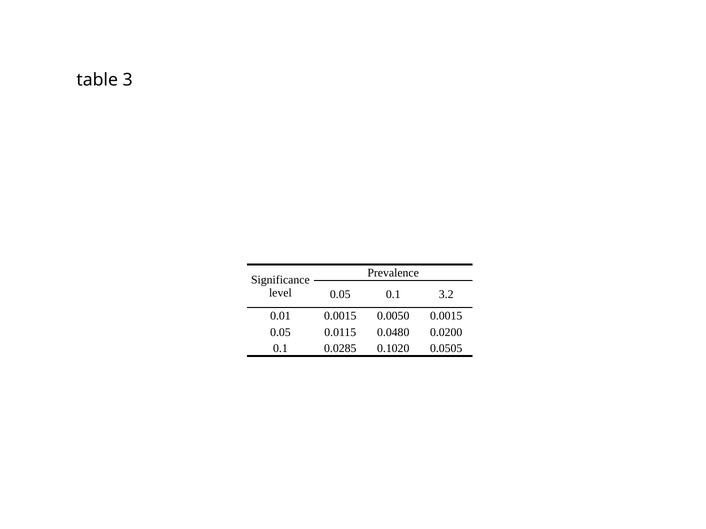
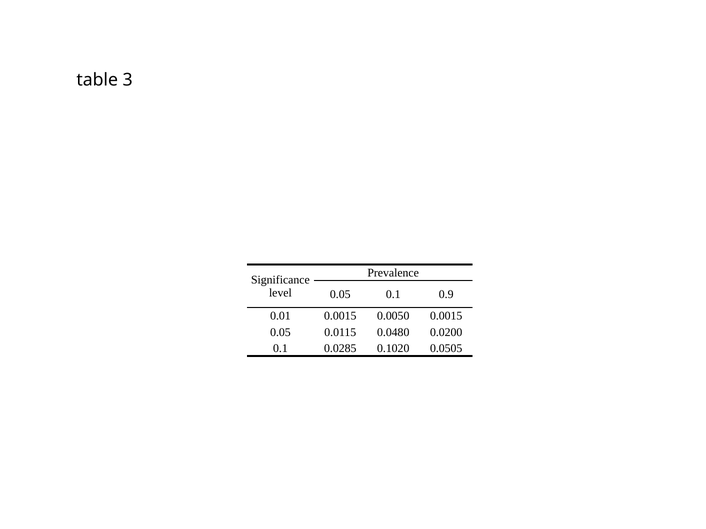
3.2: 3.2 -> 0.9 (446, 295)
